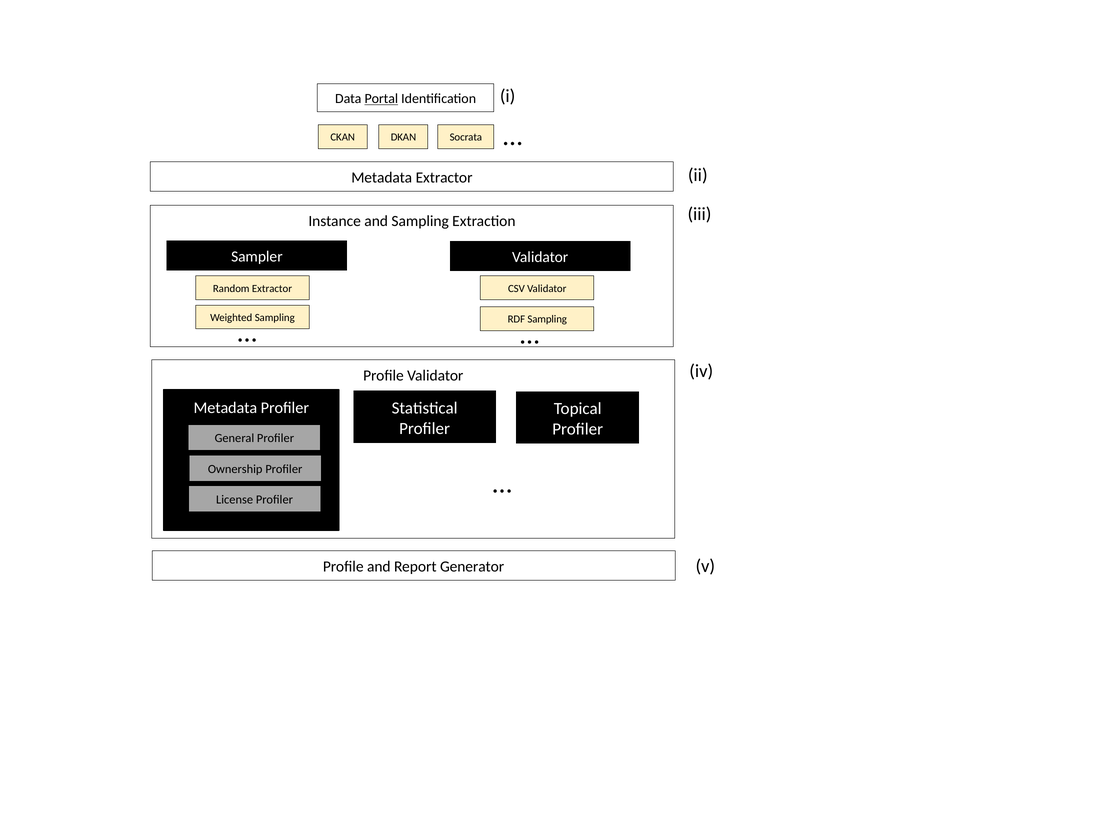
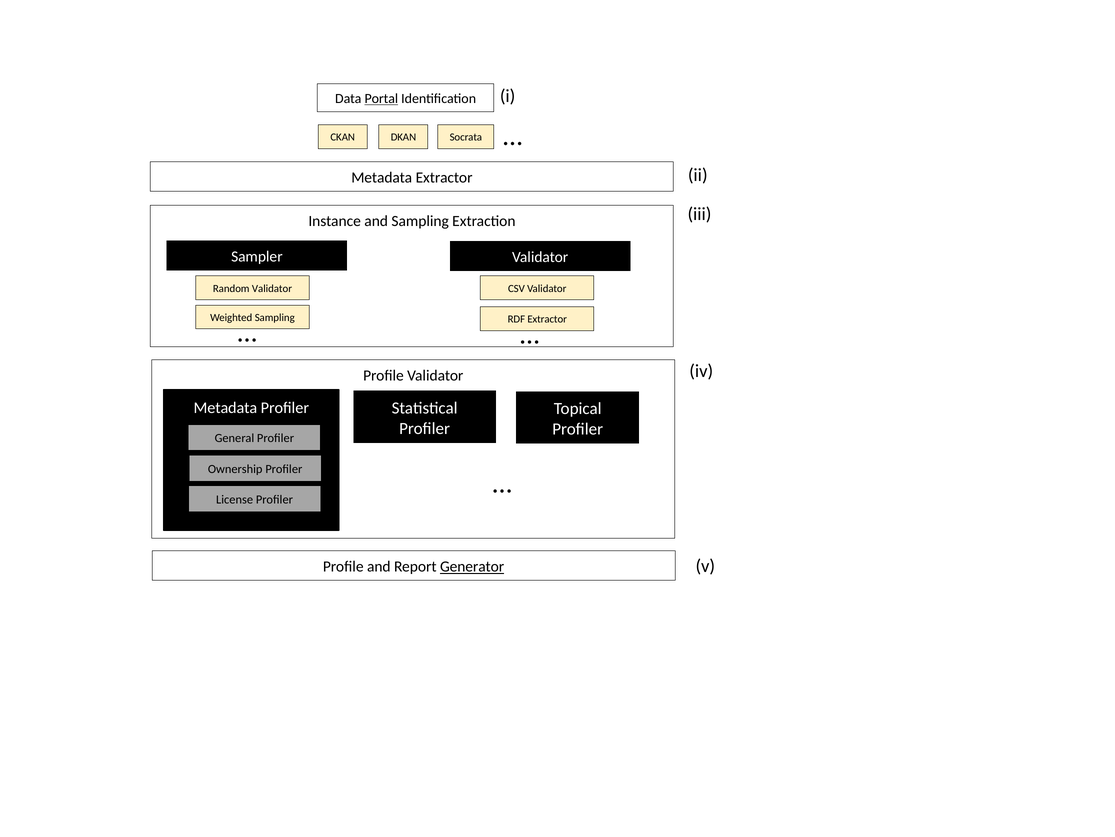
Random Extractor: Extractor -> Validator (272, 288)
RDF Sampling: Sampling -> Extractor (547, 319)
Generator underline: none -> present (472, 566)
